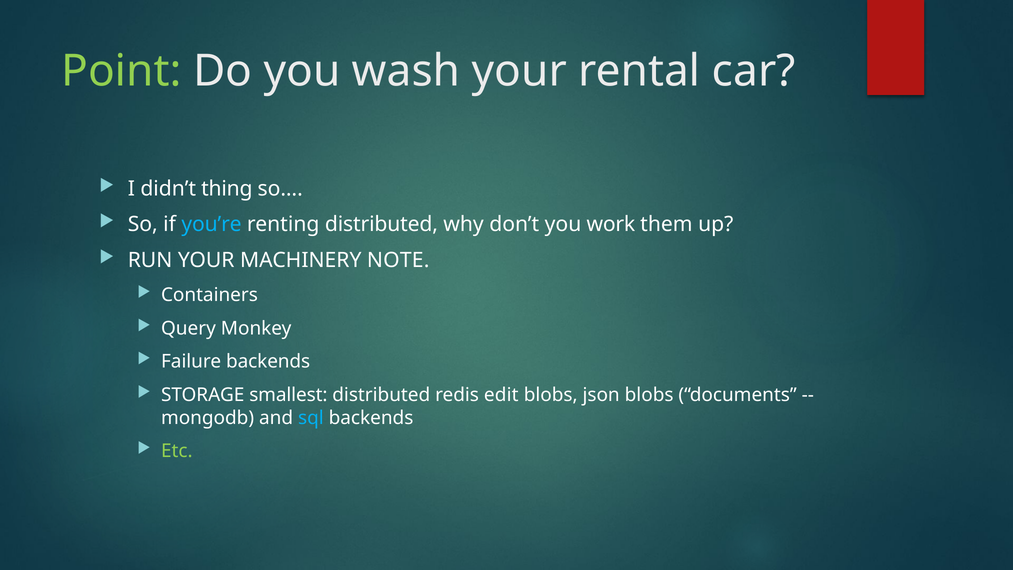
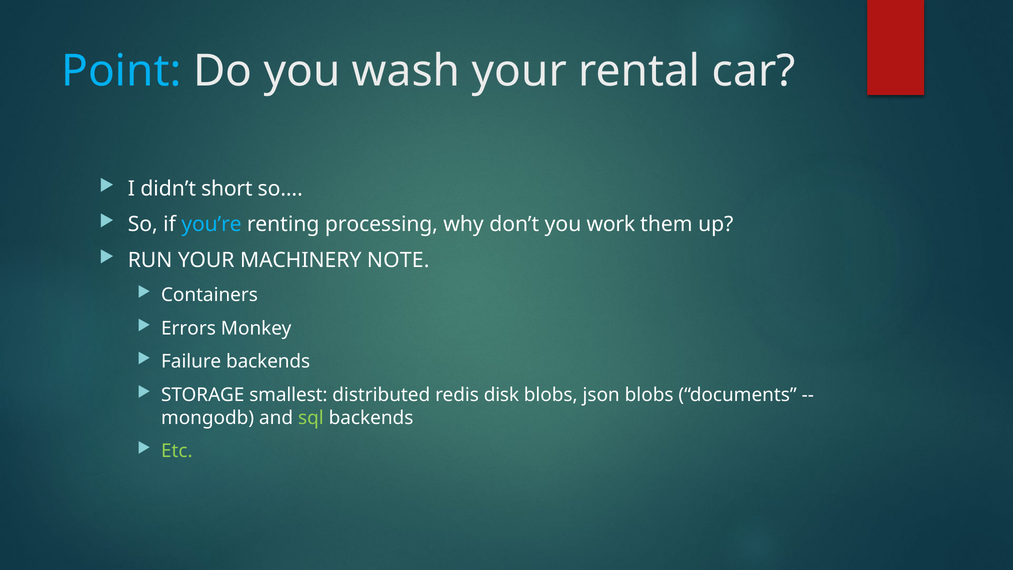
Point colour: light green -> light blue (121, 71)
thing: thing -> short (227, 189)
renting distributed: distributed -> processing (381, 224)
Query: Query -> Errors (188, 328)
edit: edit -> disk (501, 395)
sql colour: light blue -> light green (311, 418)
